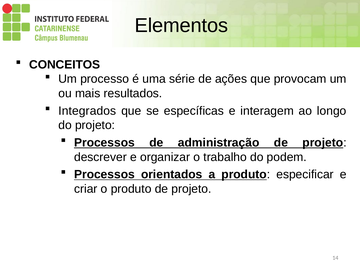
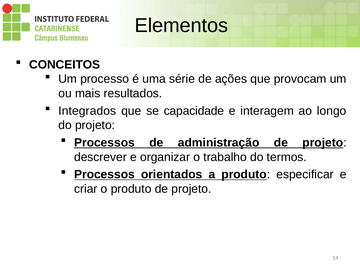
específicas: específicas -> capacidade (194, 111)
podem: podem -> termos (287, 157)
